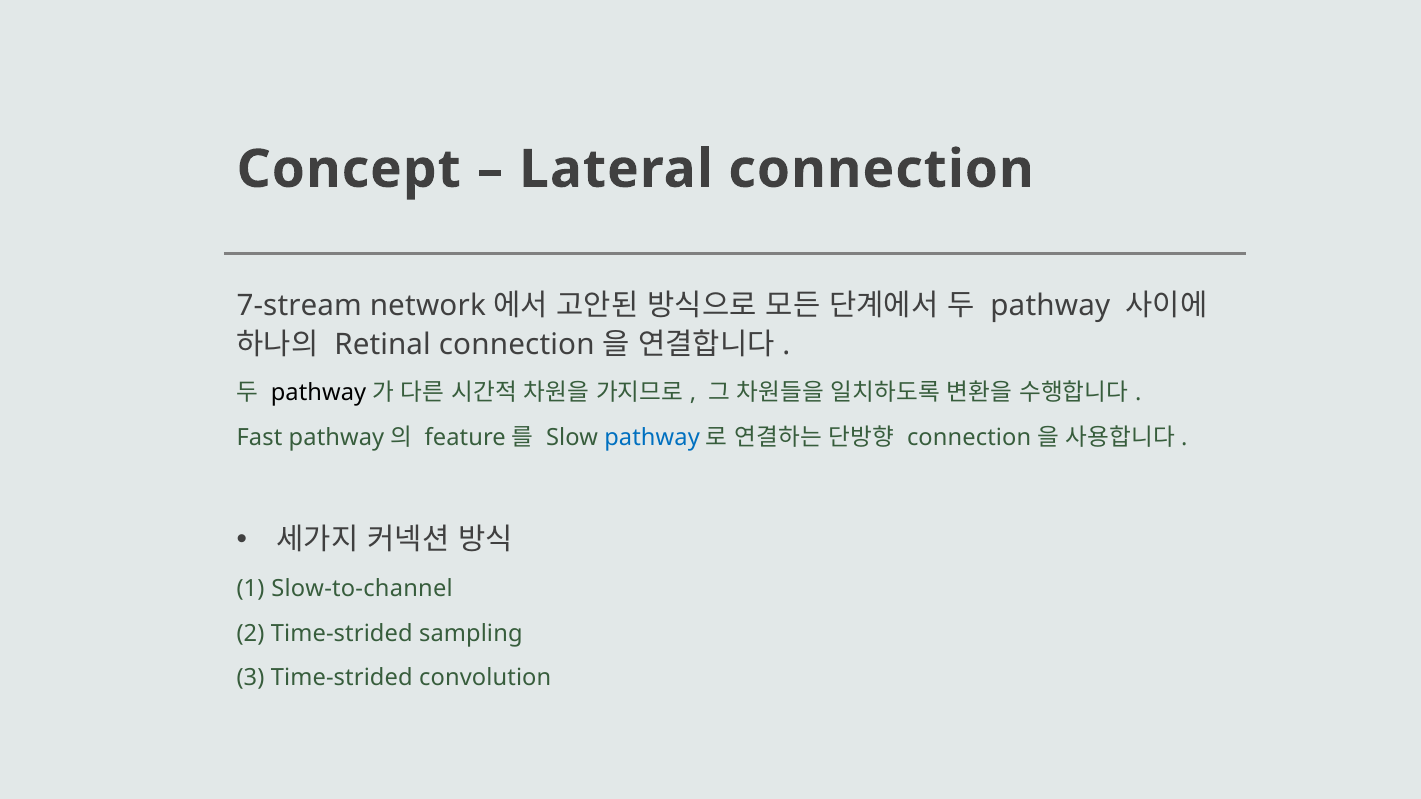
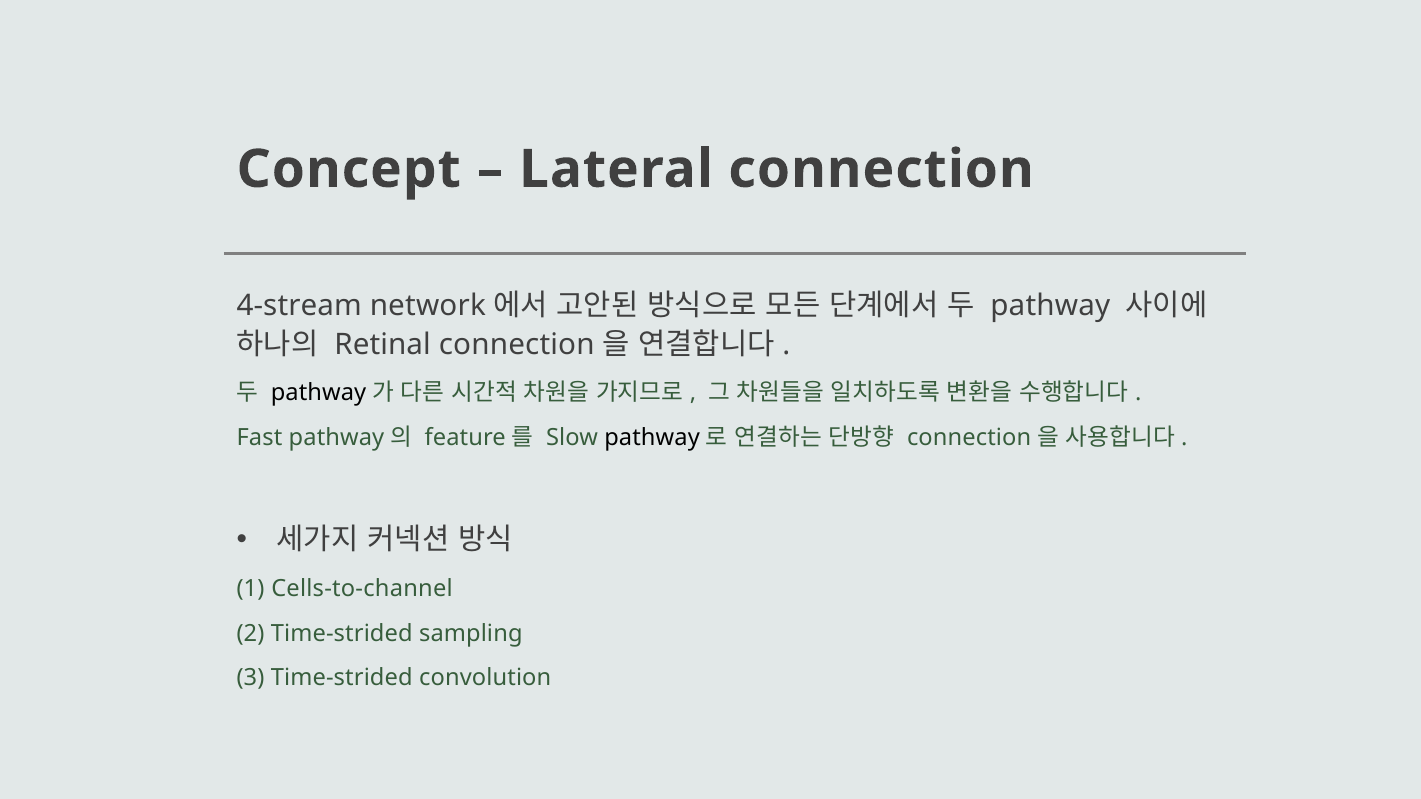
7-stream: 7-stream -> 4-stream (299, 306)
pathway colour: blue -> black (652, 438)
Slow-to-channel: Slow-to-channel -> Cells-to-channel (362, 588)
